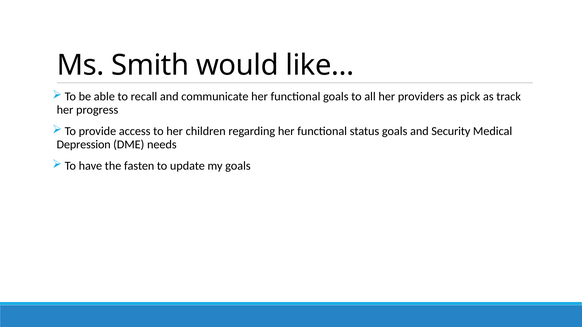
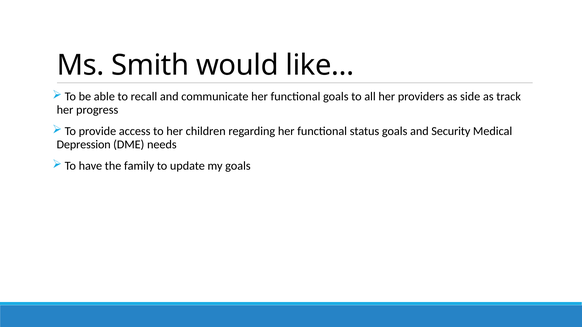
pick: pick -> side (470, 97)
fasten: fasten -> family (139, 166)
